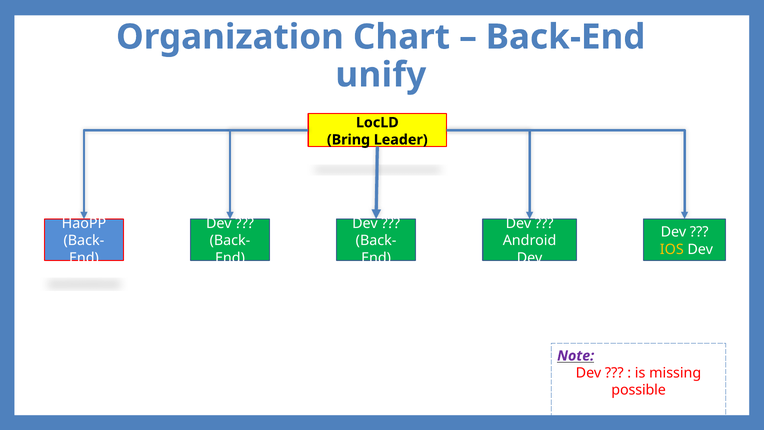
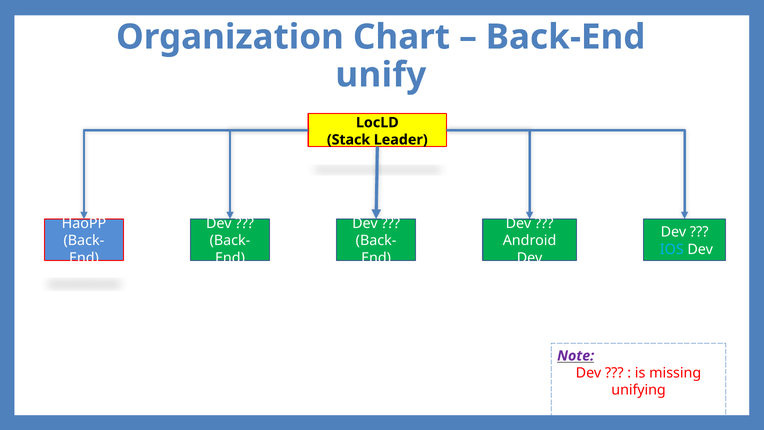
Bring: Bring -> Stack (349, 140)
IOS colour: yellow -> light blue (672, 249)
possible: possible -> unifying (639, 390)
